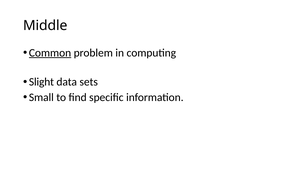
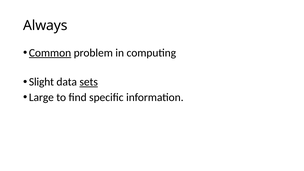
Middle: Middle -> Always (45, 26)
sets underline: none -> present (89, 82)
Small: Small -> Large (41, 97)
